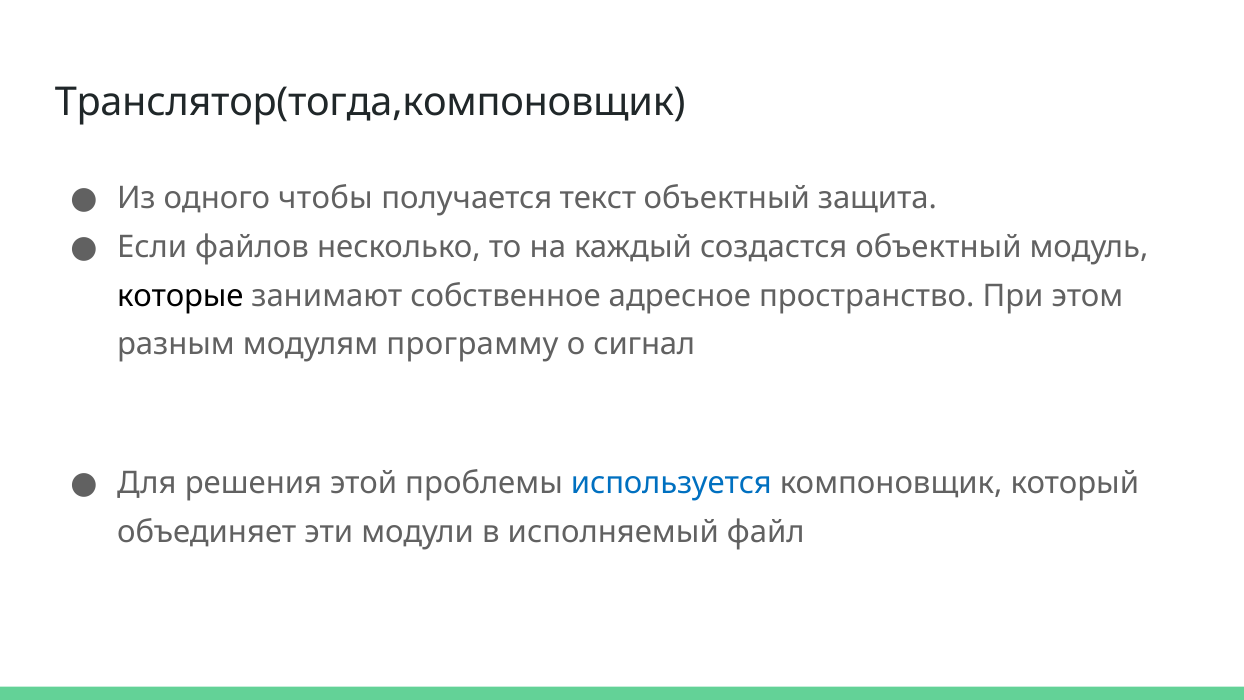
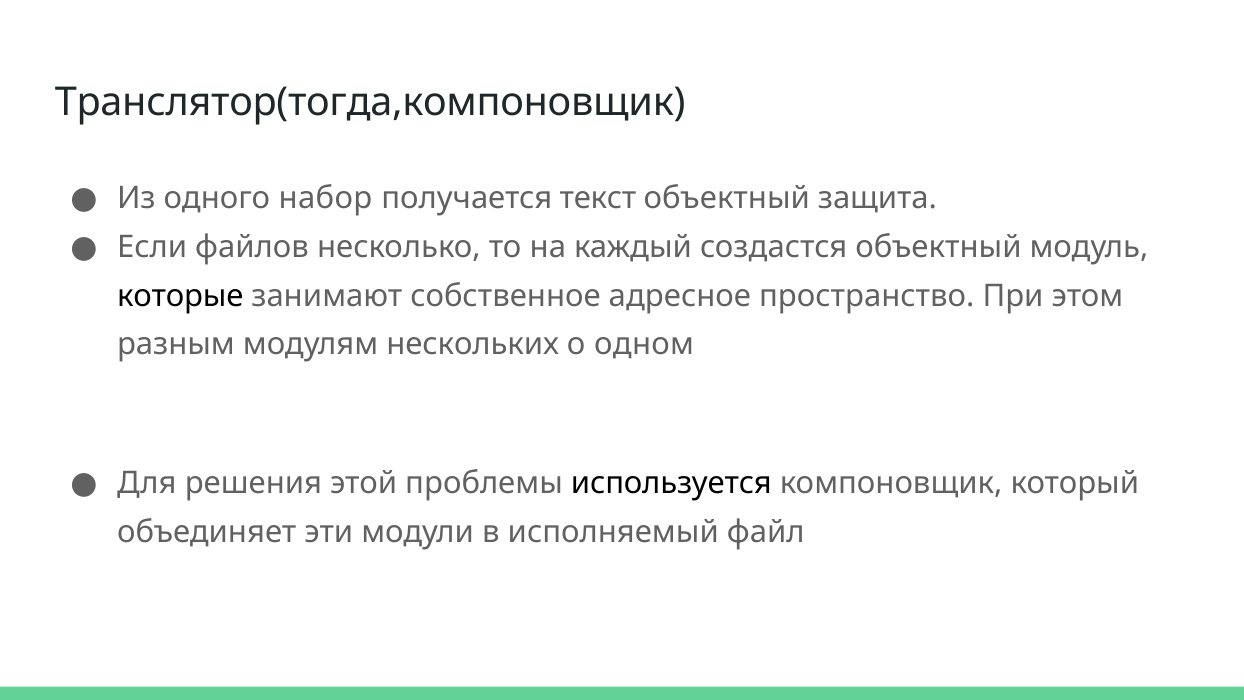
чтобы: чтобы -> набор (325, 198)
программу: программу -> нескольких (473, 344)
сигнал: сигнал -> одном (644, 344)
используется colour: blue -> black (671, 483)
